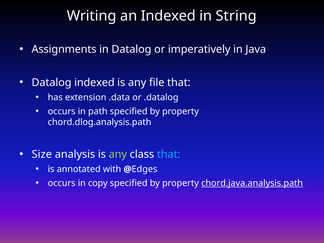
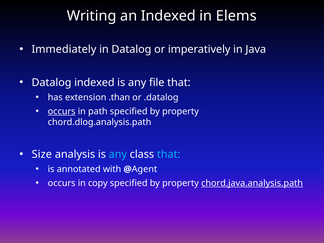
String: String -> Elems (236, 16)
Assignments: Assignments -> Immediately (64, 49)
.data: .data -> .than (119, 97)
occurs underline: none -> present (62, 111)
any colour: light green -> light blue (118, 154)
Edges: Edges -> Agent (144, 169)
